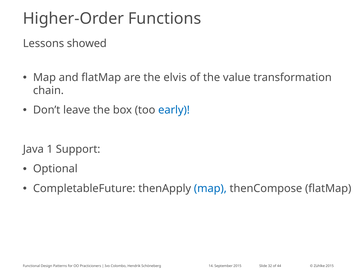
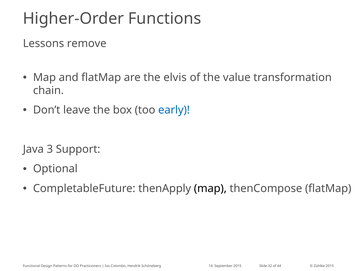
showed: showed -> remove (87, 43)
1: 1 -> 3 (50, 149)
map colour: blue -> black (210, 188)
